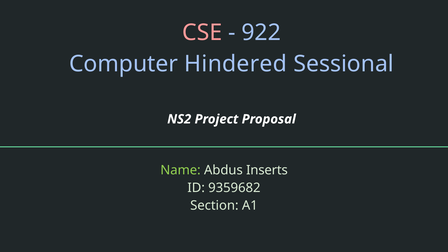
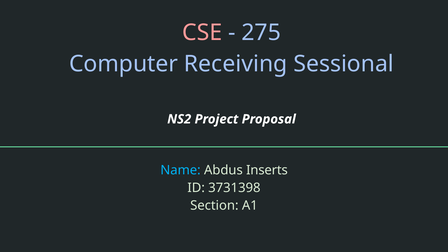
922: 922 -> 275 (261, 33)
Hindered: Hindered -> Receiving (236, 64)
Name colour: light green -> light blue (181, 170)
9359682: 9359682 -> 3731398 (234, 188)
